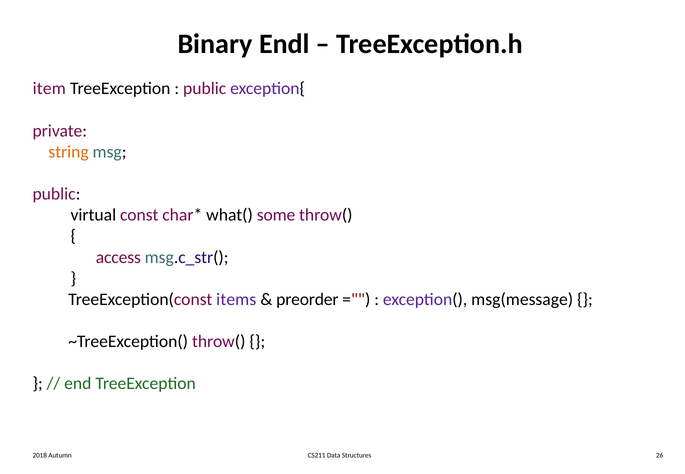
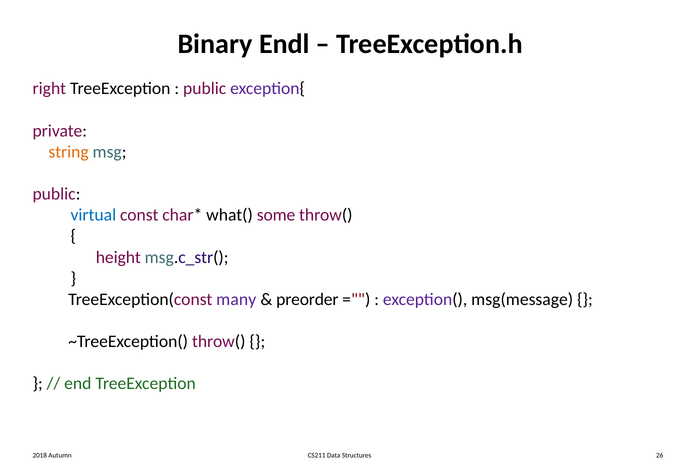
item: item -> right (49, 89)
virtual colour: black -> blue (93, 215)
access: access -> height (118, 257)
items: items -> many (236, 299)
